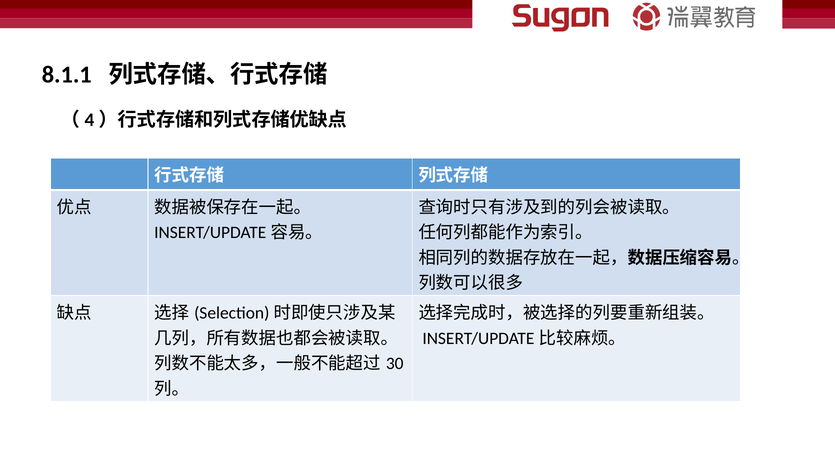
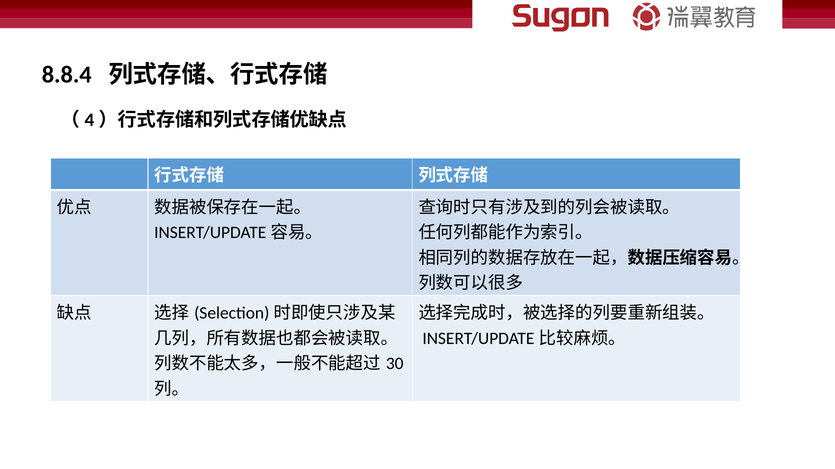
8.1.1: 8.1.1 -> 8.8.4 (67, 75)
